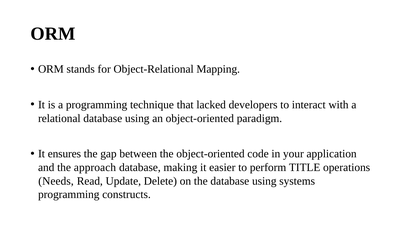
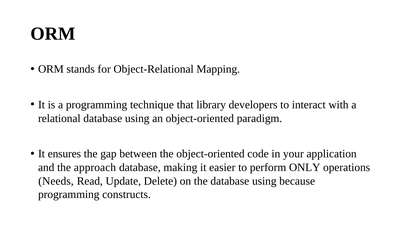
lacked: lacked -> library (211, 105)
TITLE: TITLE -> ONLY (305, 167)
systems: systems -> because (297, 181)
